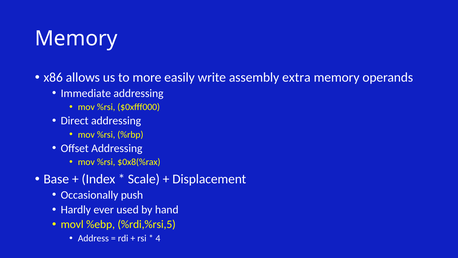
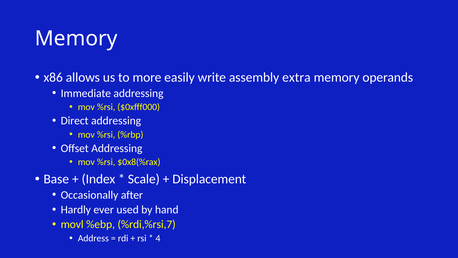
push: push -> after (132, 195)
%rdi,%rsi,5: %rdi,%rsi,5 -> %rdi,%rsi,7 (147, 224)
